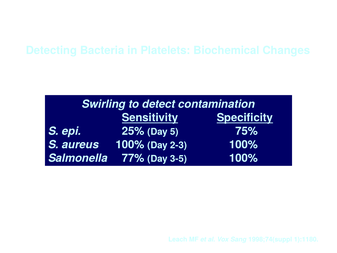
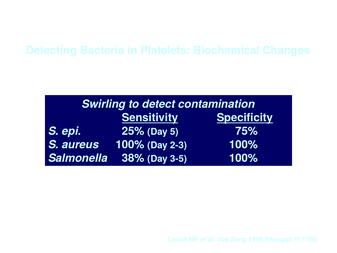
77%: 77% -> 38% (133, 158)
